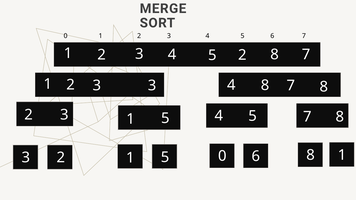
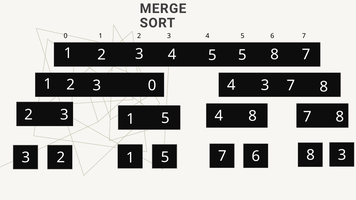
5 2: 2 -> 5 (242, 55)
3: 3 -> 0 (152, 86)
4 8: 8 -> 3 (265, 85)
5 4 5: 5 -> 8 (253, 116)
2 0: 0 -> 7 (222, 156)
8 1: 1 -> 3 (342, 155)
